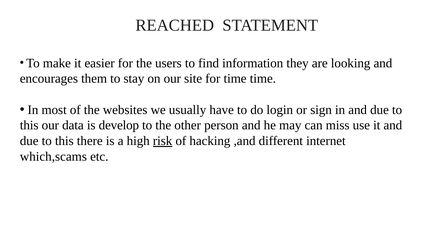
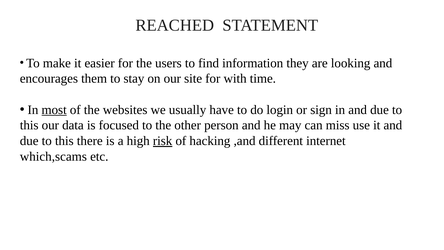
for time: time -> with (235, 79)
most underline: none -> present (54, 110)
develop: develop -> focused (119, 125)
